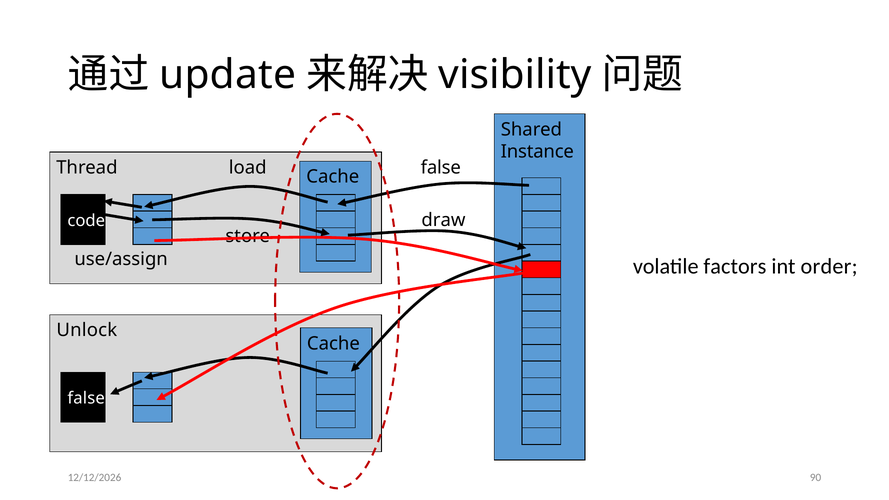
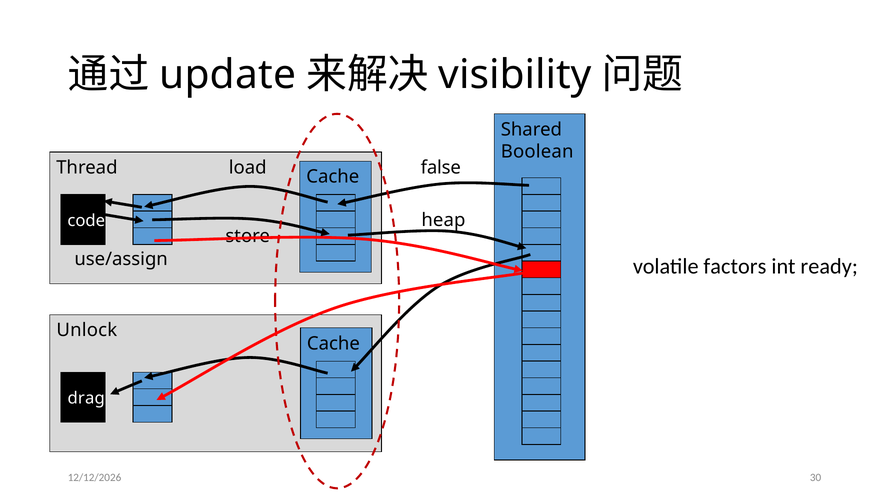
Instance: Instance -> Boolean (537, 152)
draw: draw -> heap (443, 220)
order: order -> ready (829, 266)
false: false -> drag (86, 398)
90: 90 -> 30 (816, 477)
